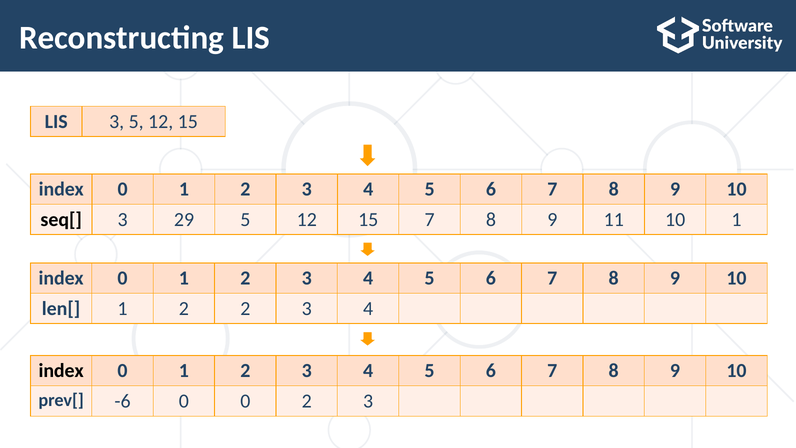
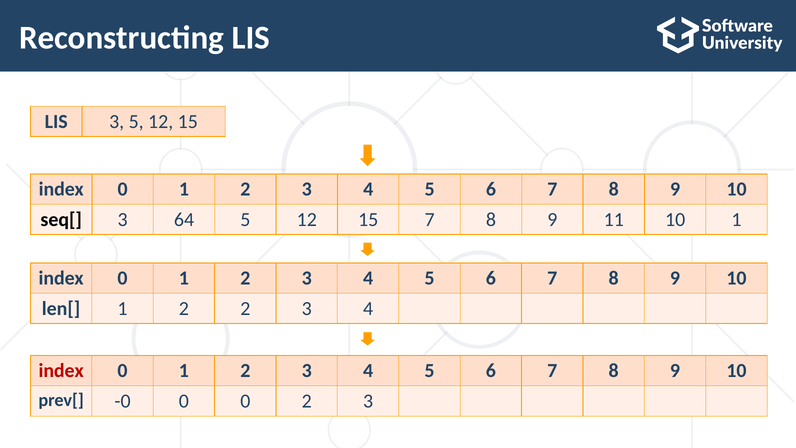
29: 29 -> 64 (184, 219)
index colour: black -> red (61, 371)
-6: -6 -> -0 (123, 401)
